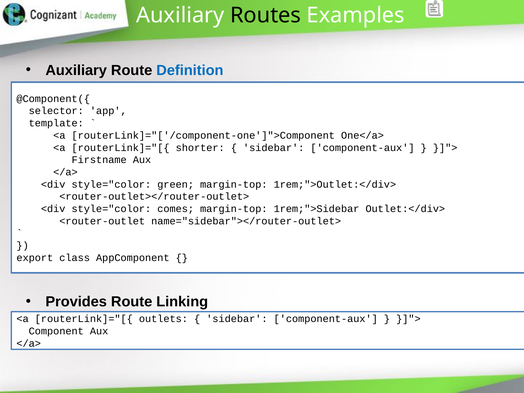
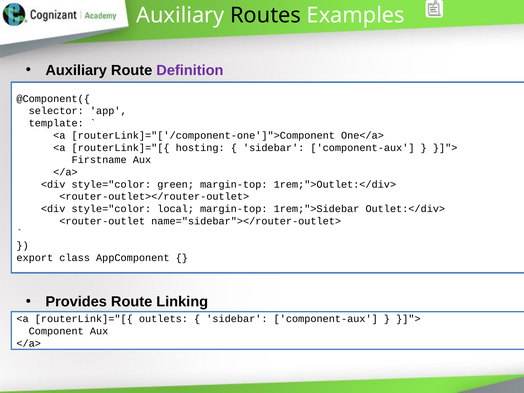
Definition colour: blue -> purple (190, 70)
shorter: shorter -> hosting (200, 148)
comes: comes -> local (176, 209)
